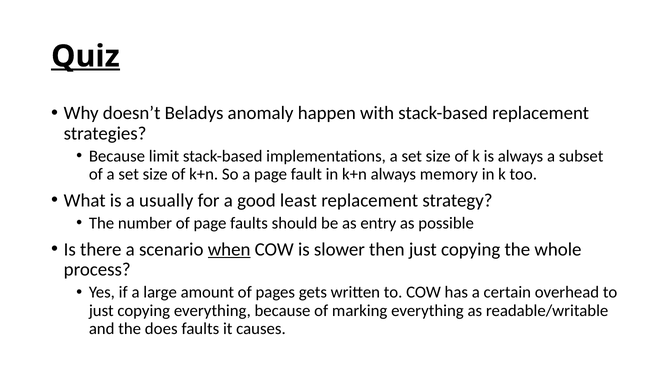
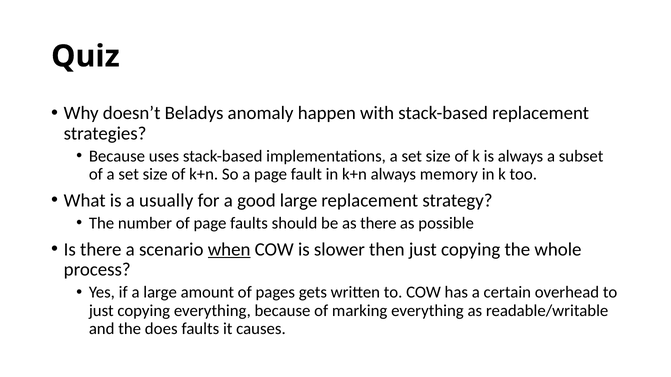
Quiz underline: present -> none (85, 56)
limit: limit -> uses (164, 156)
good least: least -> large (299, 201)
as entry: entry -> there (378, 223)
